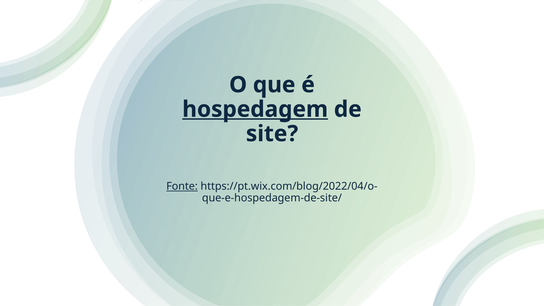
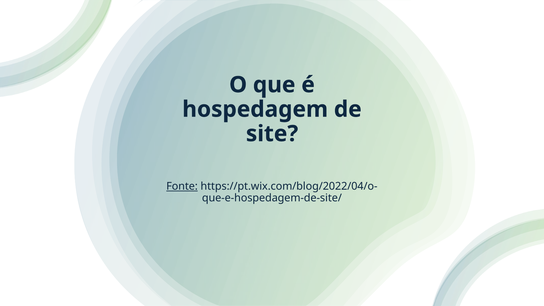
hospedagem underline: present -> none (255, 109)
